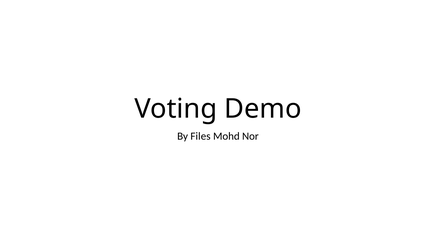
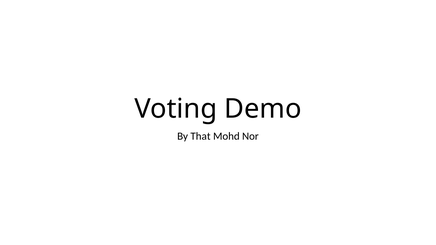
Files: Files -> That (201, 136)
